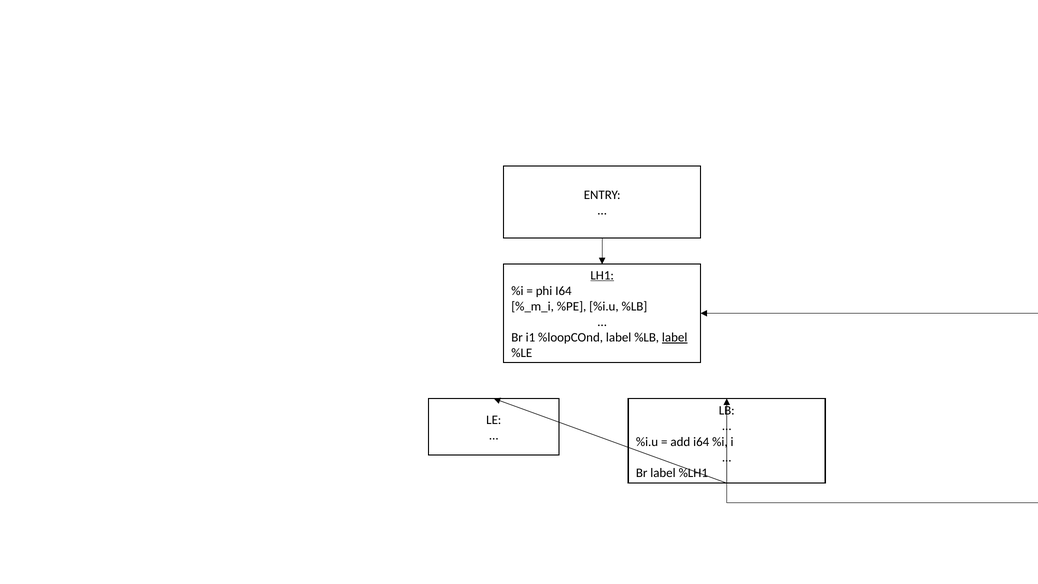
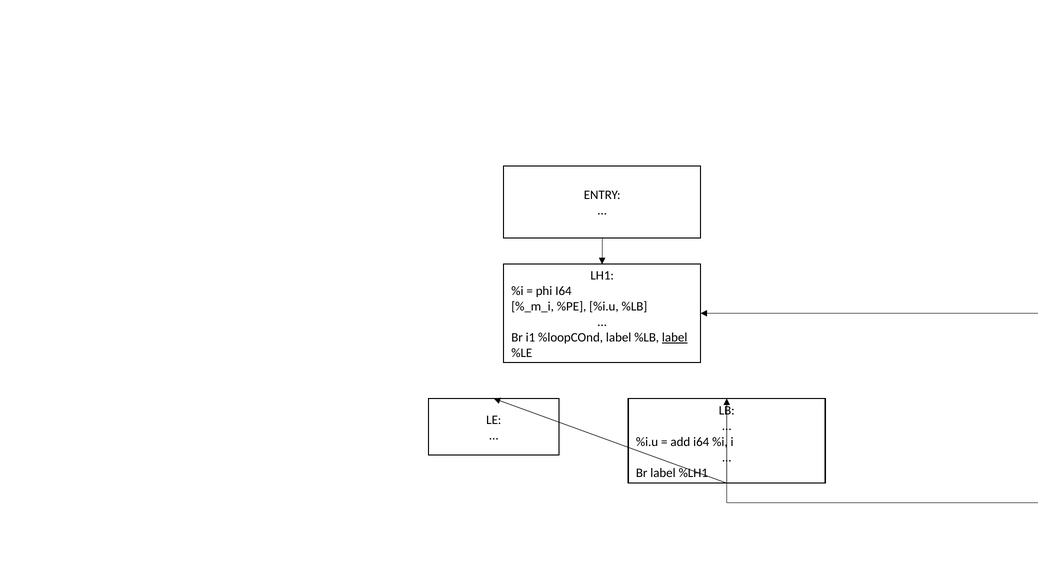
LH1 underline: present -> none (602, 275)
